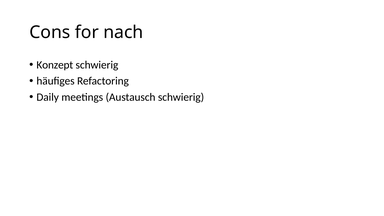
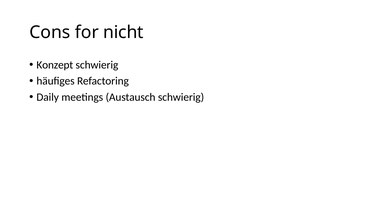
nach: nach -> nicht (123, 32)
